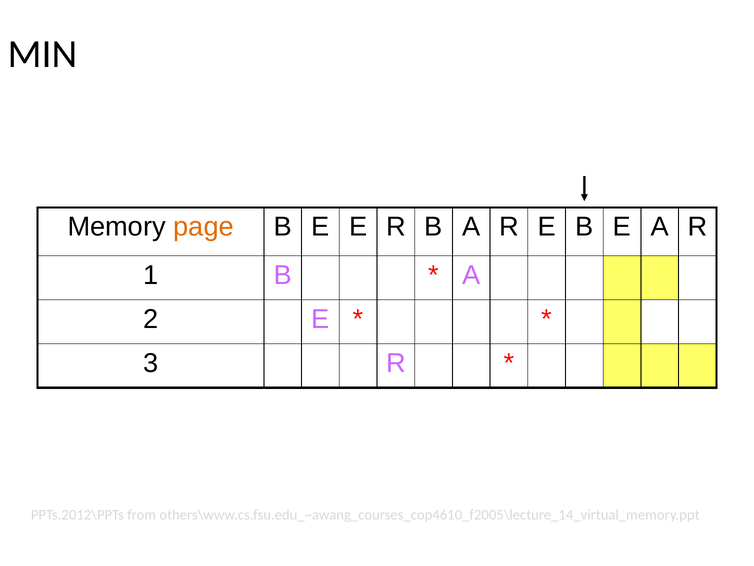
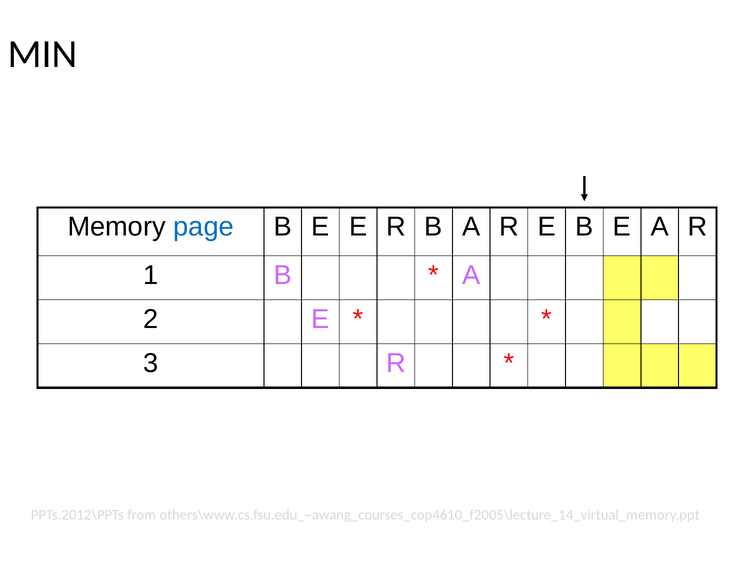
page colour: orange -> blue (204, 227)
